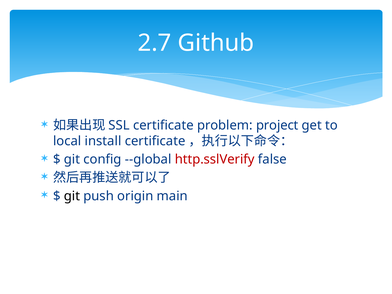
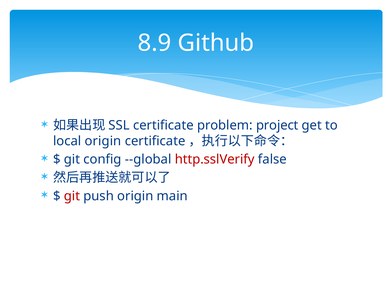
2.7: 2.7 -> 8.9 (155, 43)
local install: install -> origin (103, 141)
git colour: black -> red (72, 196)
